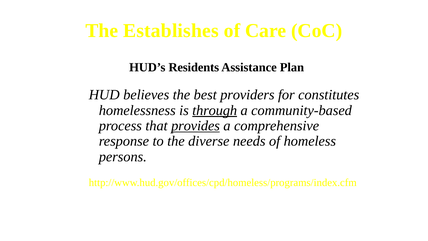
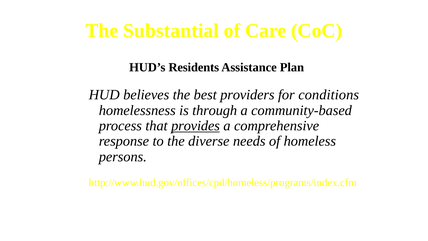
Establishes: Establishes -> Substantial (171, 31)
constitutes: constitutes -> conditions (329, 95)
through underline: present -> none (215, 110)
